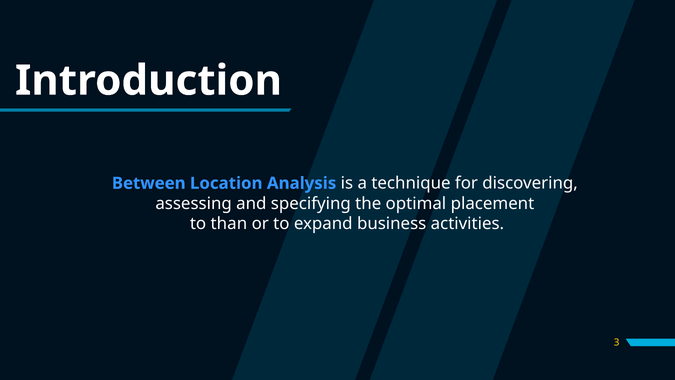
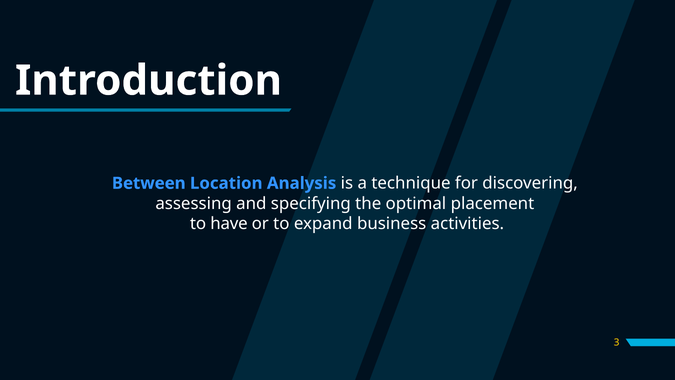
than: than -> have (229, 224)
